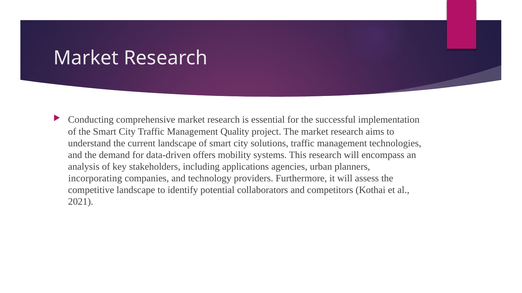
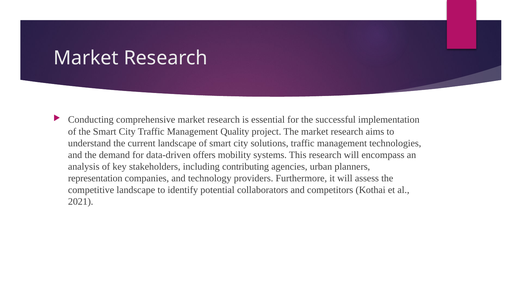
applications: applications -> contributing (246, 167)
incorporating: incorporating -> representation (95, 179)
